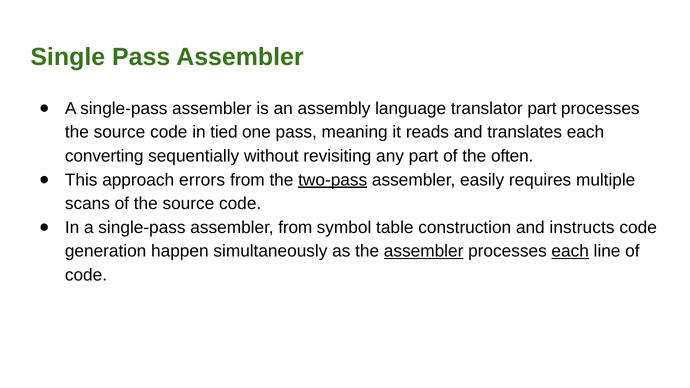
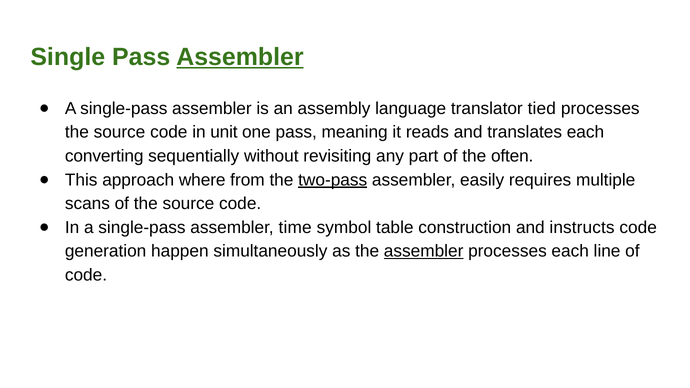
Assembler underline: none -> present (240, 57)
translator part: part -> tied (542, 109)
tied: tied -> unit (224, 132)
errors: errors -> where (202, 180)
assembler from: from -> time (295, 227)
each underline: present -> none (570, 251)
